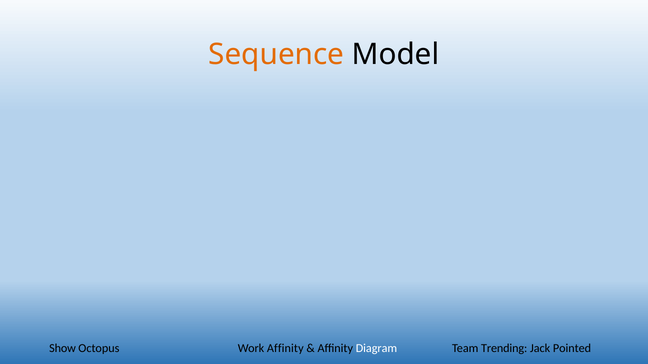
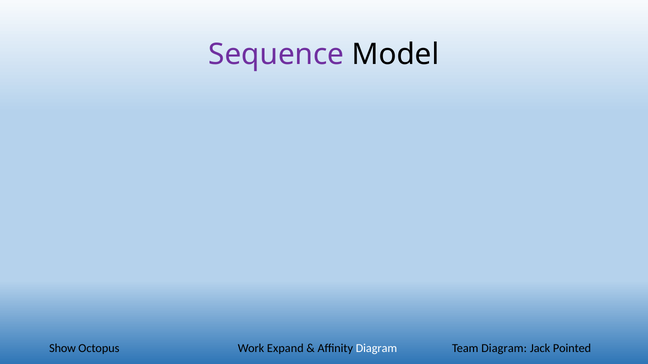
Sequence colour: orange -> purple (276, 54)
Work Affinity: Affinity -> Expand (285, 349)
Team Trending: Trending -> Diagram (504, 349)
